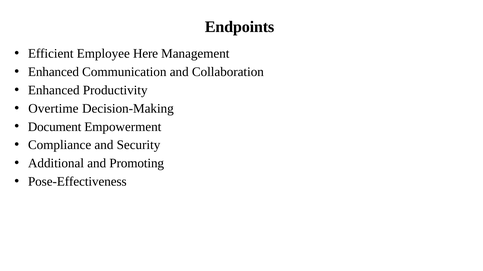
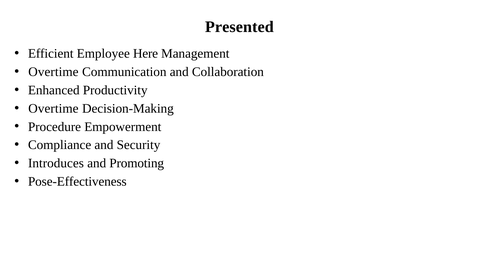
Endpoints: Endpoints -> Presented (239, 27)
Enhanced: Enhanced -> Overtime (53, 72)
Document: Document -> Procedure (55, 127)
Additional: Additional -> Introduces (56, 164)
